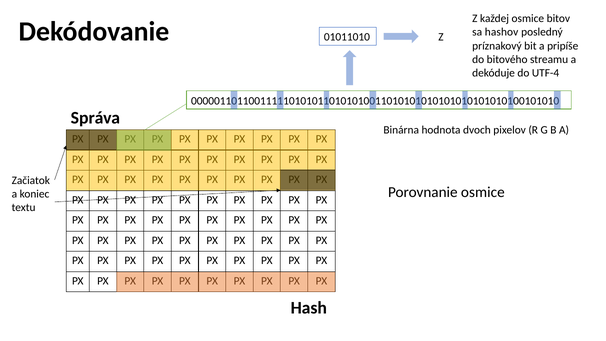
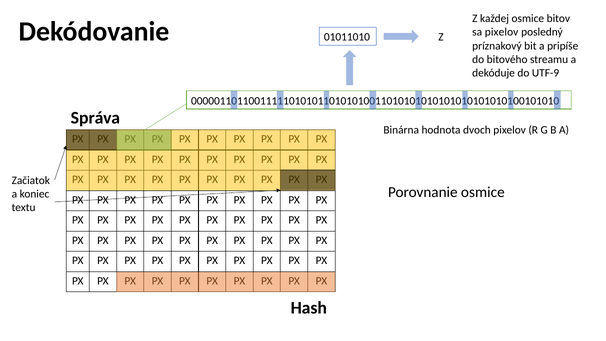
sa hashov: hashov -> pixelov (502, 32)
UTF-4: UTF-4 -> UTF-9 (546, 73)
